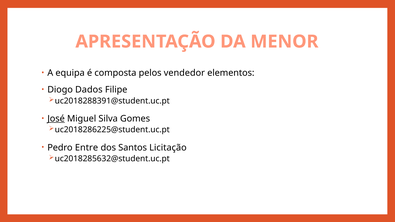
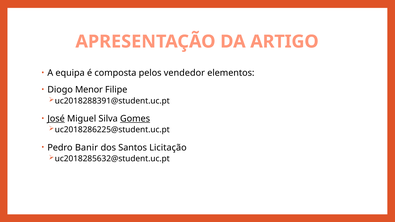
MENOR: MENOR -> ARTIGO (284, 42)
Dados: Dados -> Menor (89, 90)
Gomes underline: none -> present (135, 119)
Entre: Entre -> Banir (87, 148)
